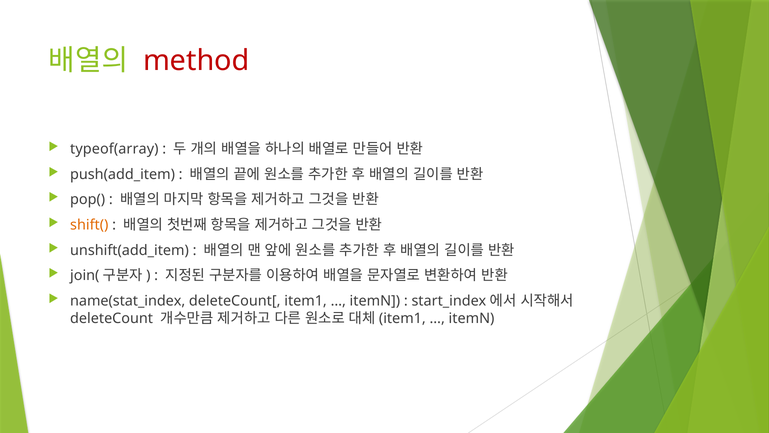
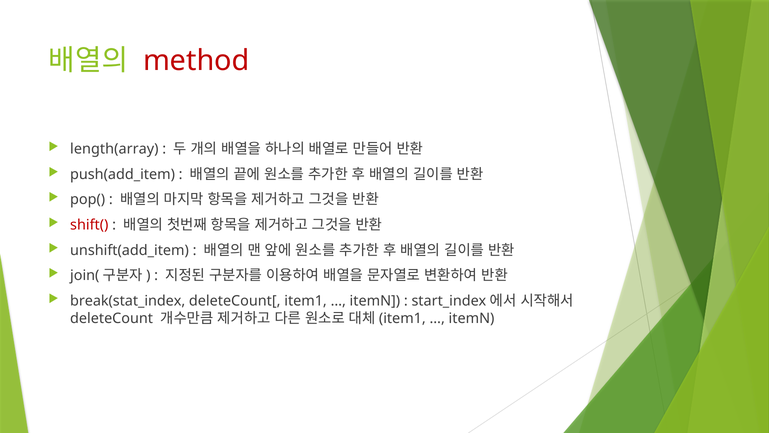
typeof(array: typeof(array -> length(array (114, 149)
shift( colour: orange -> red (89, 225)
name(stat_index: name(stat_index -> break(stat_index (128, 301)
